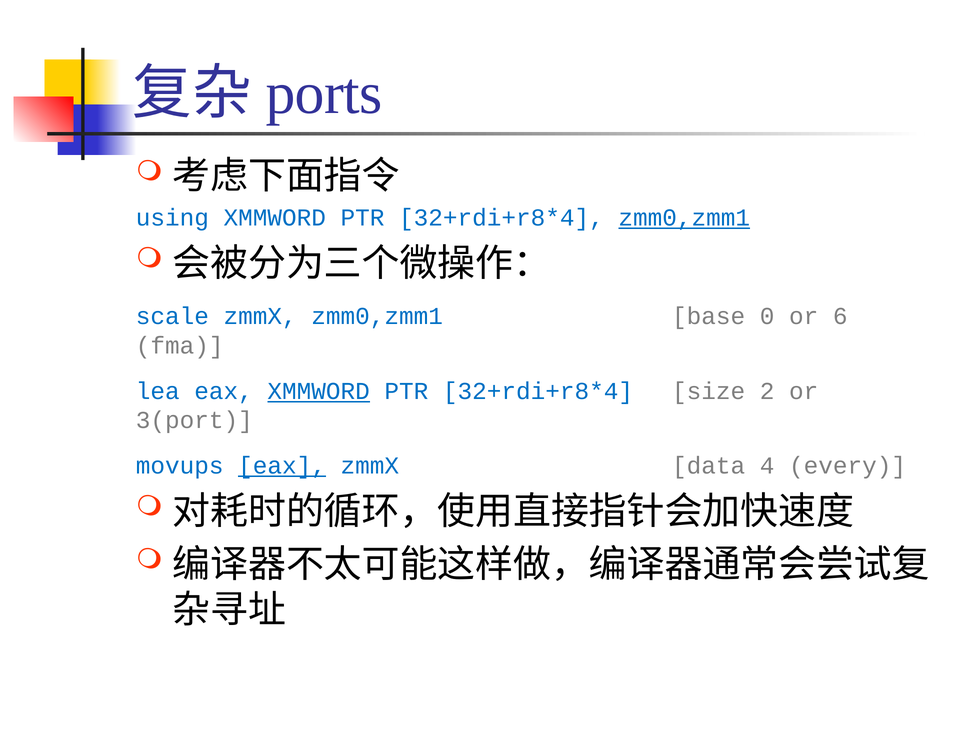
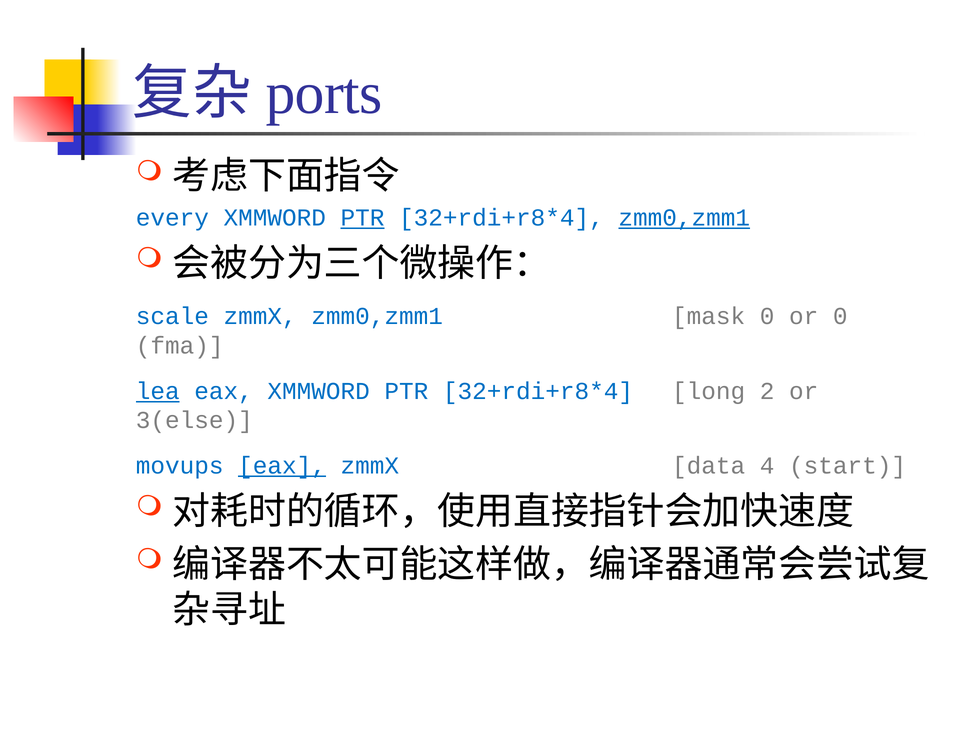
using: using -> every (172, 218)
PTR underline: none -> present (363, 218)
base: base -> mask (709, 316)
or 6: 6 -> 0 (840, 316)
lea underline: none -> present (158, 391)
XMMWORD underline: present -> none (319, 391)
size: size -> long (709, 391)
3(port: 3(port -> 3(else (194, 420)
every: every -> start (848, 466)
